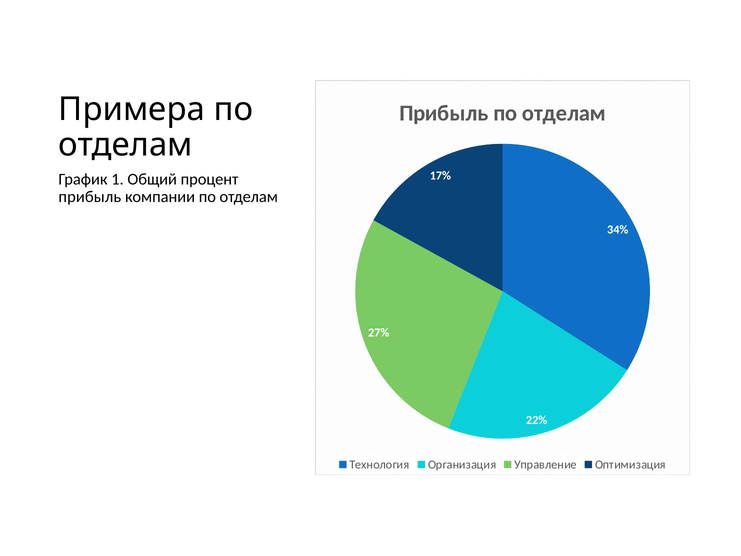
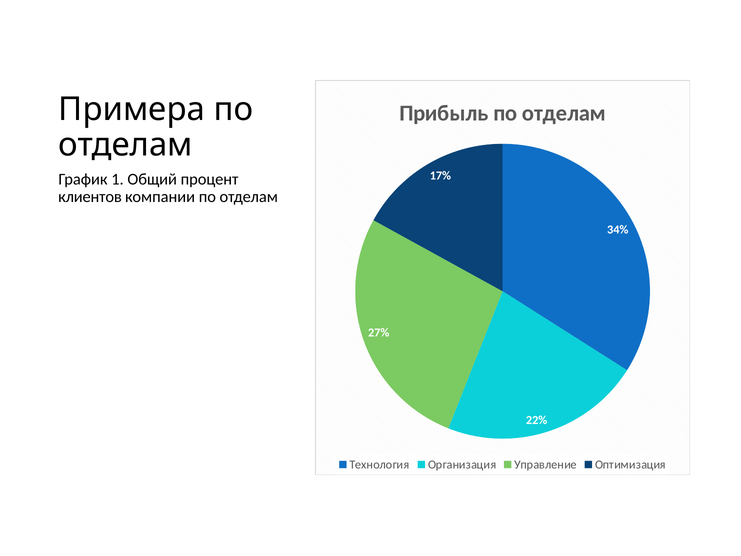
прибыль: прибыль -> клиентов (90, 197)
